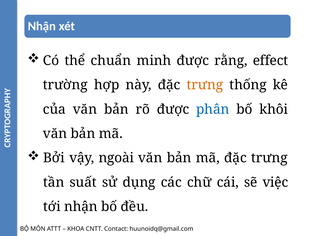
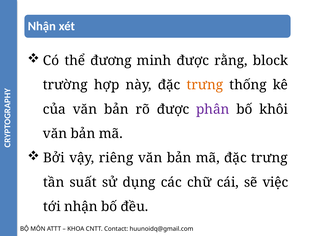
chuẩn: chuẩn -> đương (111, 61)
effect: effect -> block (270, 61)
phân colour: blue -> purple (213, 109)
ngoài: ngoài -> riêng (116, 158)
